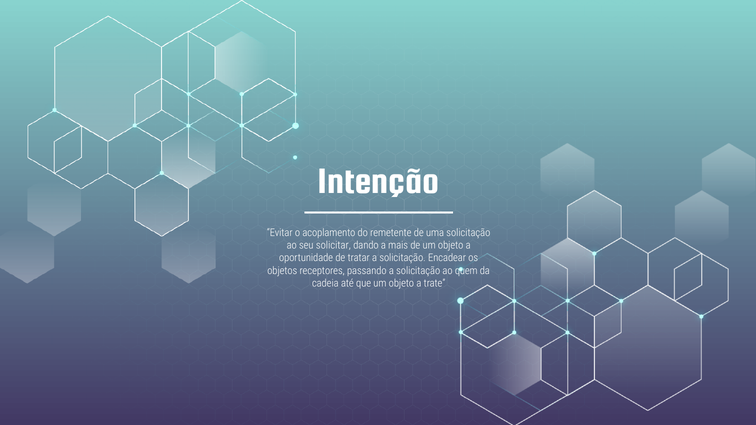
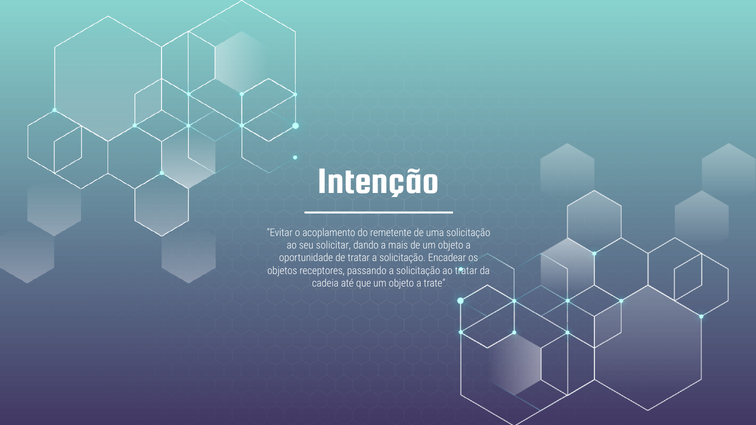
ao quem: quem -> tratar (466, 271)
